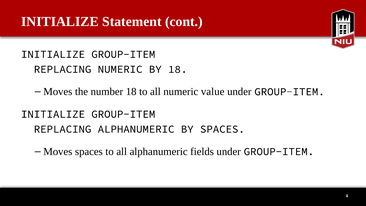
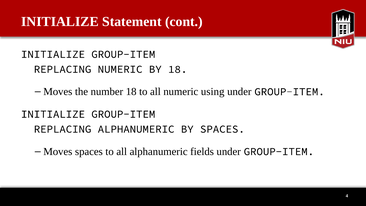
value: value -> using (213, 92)
